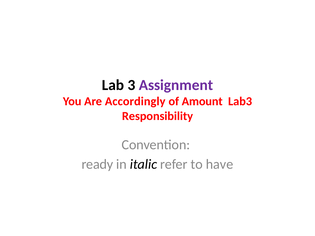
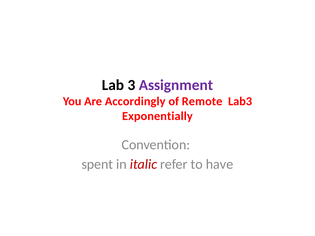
Amount: Amount -> Remote (202, 102)
Responsibility: Responsibility -> Exponentially (157, 116)
ready: ready -> spent (97, 164)
italic colour: black -> red (143, 164)
